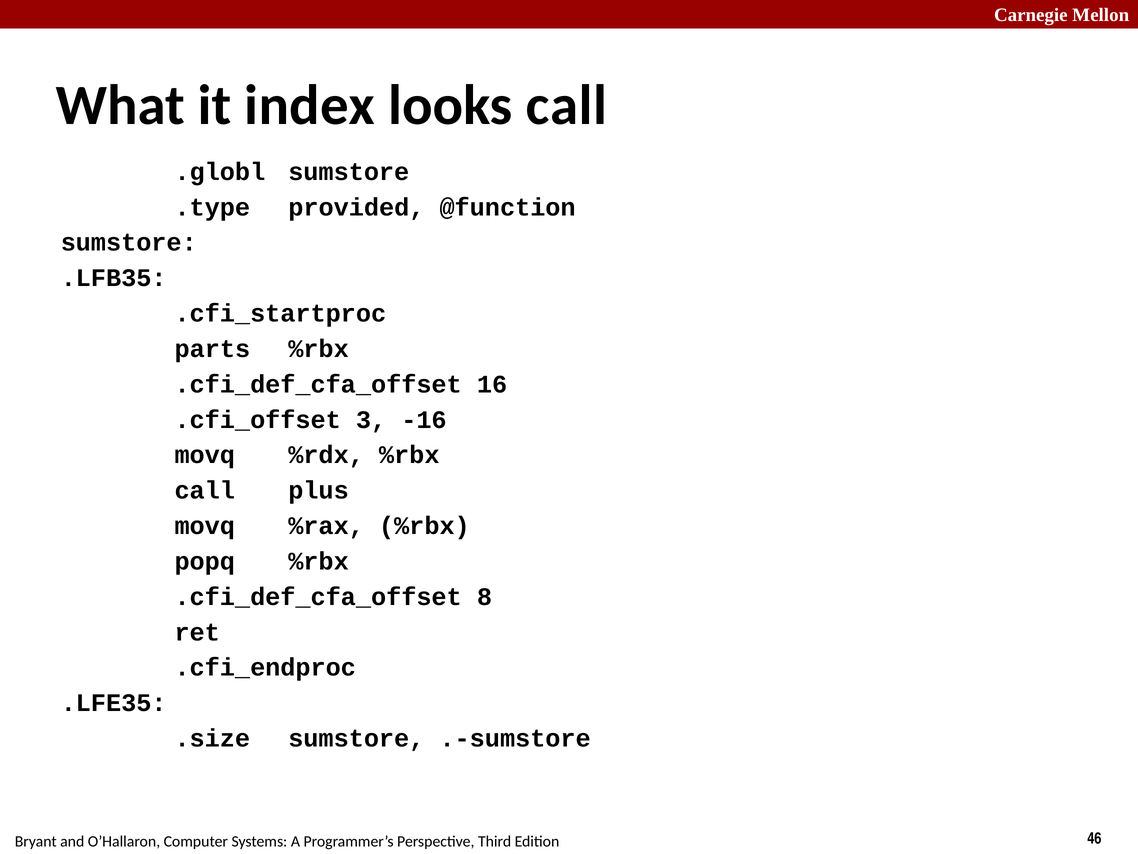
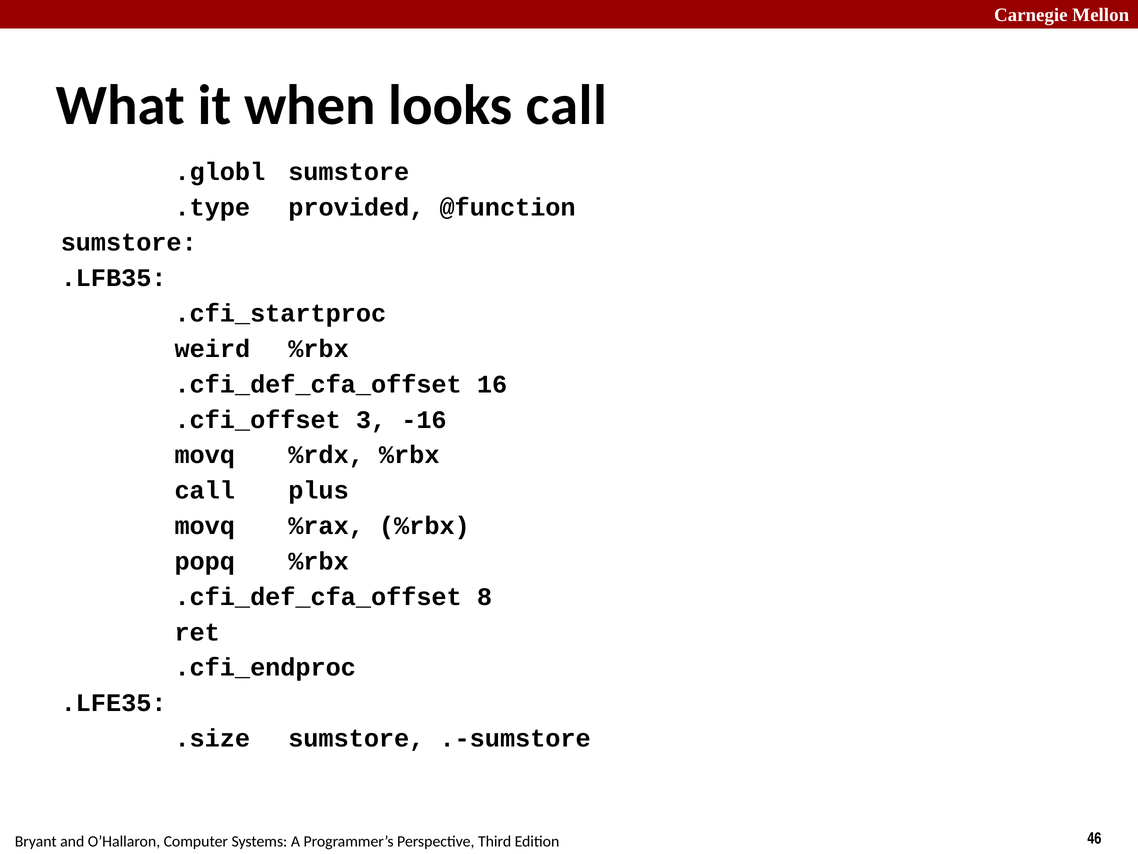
index: index -> when (310, 106)
parts: parts -> weird (212, 349)
